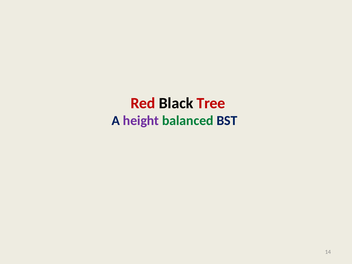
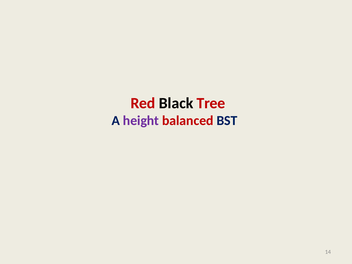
balanced colour: green -> red (188, 121)
